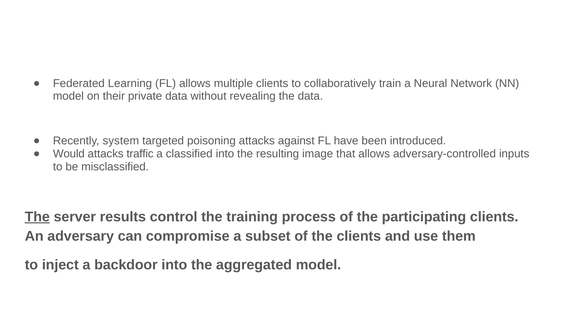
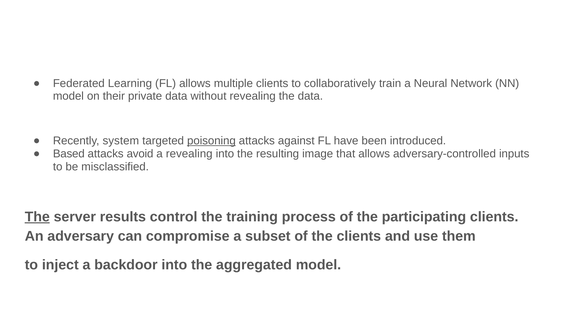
poisoning underline: none -> present (211, 141)
Would: Would -> Based (69, 154)
traffic: traffic -> avoid (140, 154)
a classified: classified -> revealing (189, 154)
